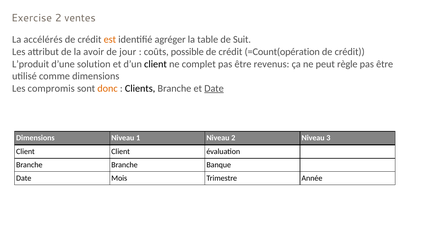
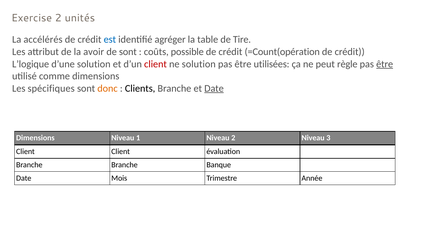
ventes: ventes -> unités (80, 18)
est colour: orange -> blue (110, 39)
Suit: Suit -> Tire (242, 39)
de jour: jour -> sont (128, 52)
L’produit: L’produit -> L’logique (31, 64)
client colour: black -> red (155, 64)
ne complet: complet -> solution (199, 64)
revenus: revenus -> utilisées (272, 64)
être underline: none -> present (385, 64)
compromis: compromis -> spécifiques (51, 88)
